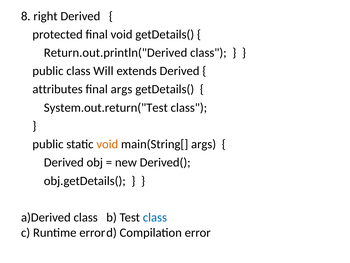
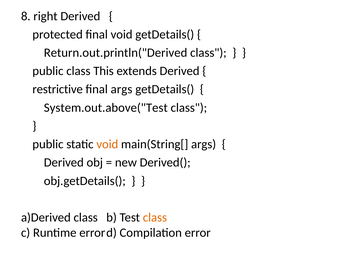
Will: Will -> This (104, 71)
attributes: attributes -> restrictive (58, 89)
System.out.return("Test: System.out.return("Test -> System.out.above("Test (106, 107)
class colour: blue -> orange (155, 217)
